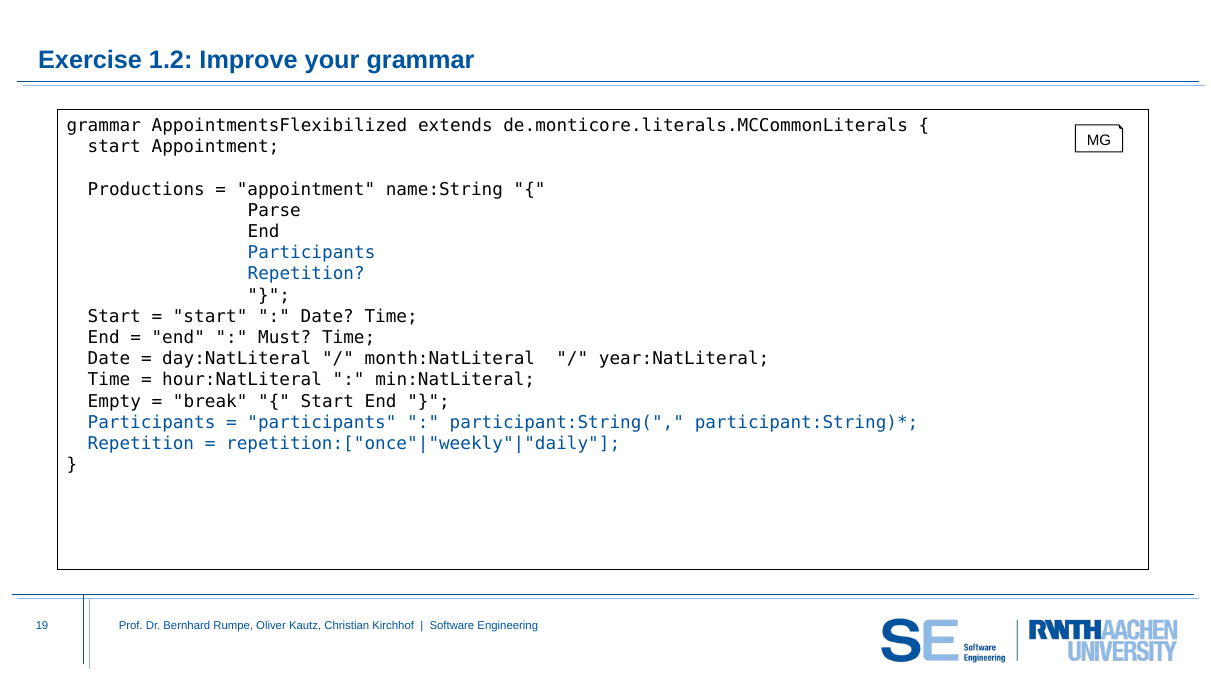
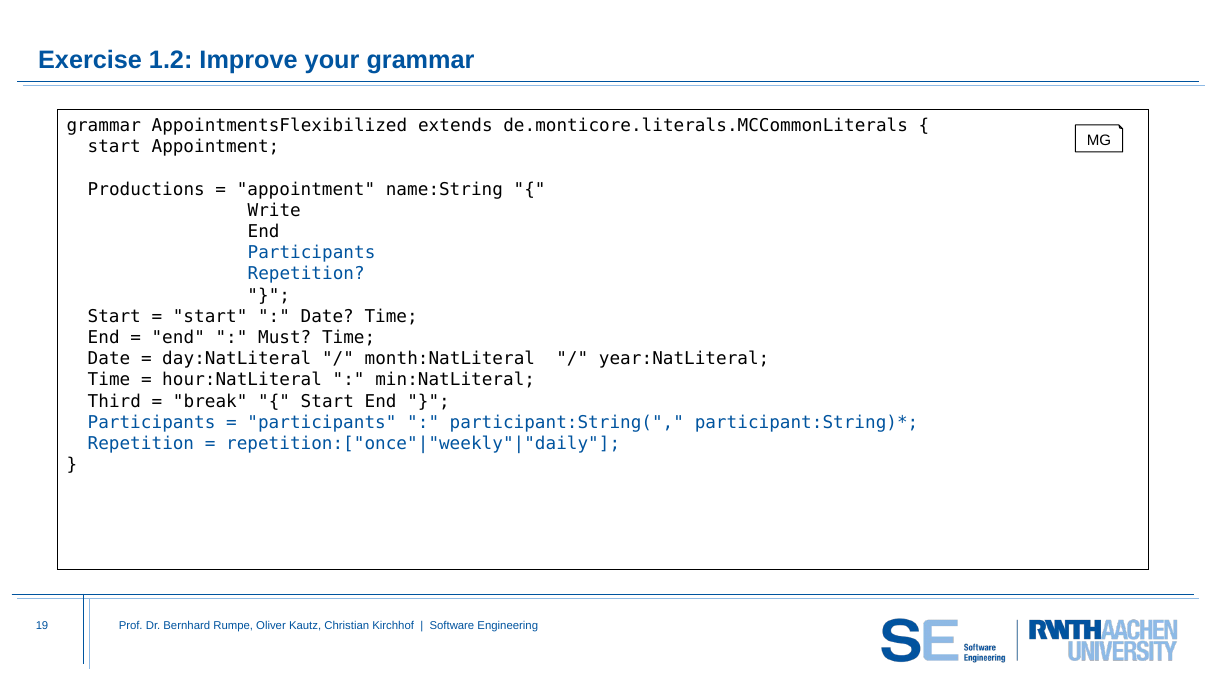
Parse: Parse -> Write (274, 211)
Empty: Empty -> Third (114, 401)
